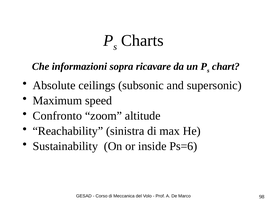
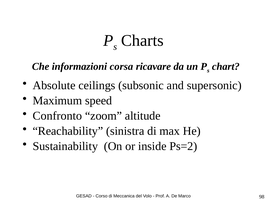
sopra: sopra -> corsa (121, 67)
Ps=6: Ps=6 -> Ps=2 (183, 146)
